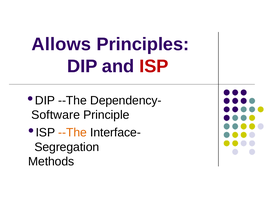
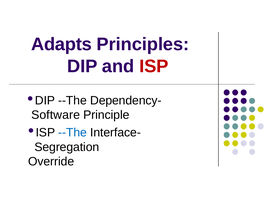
Allows: Allows -> Adapts (61, 44)
--The colour: orange -> blue (73, 132)
Methods: Methods -> Override (51, 161)
